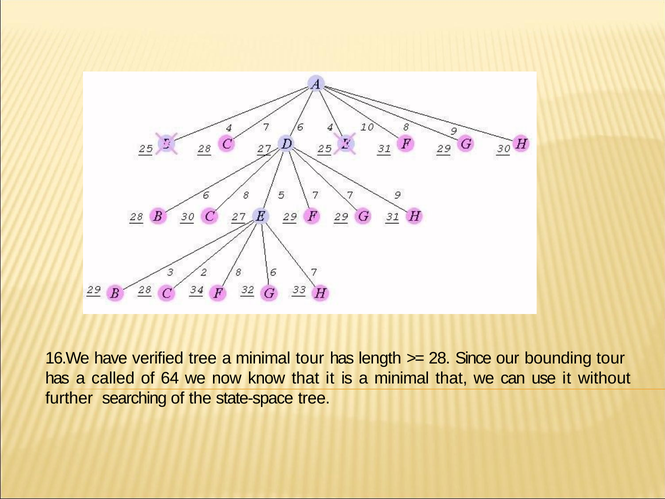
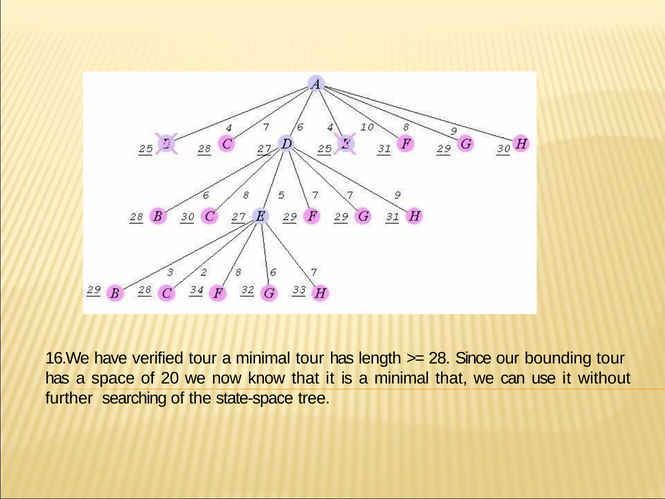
verified tree: tree -> tour (203, 358)
called: called -> space (113, 378)
64: 64 -> 20 (170, 378)
